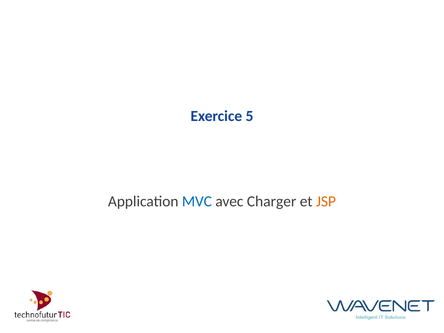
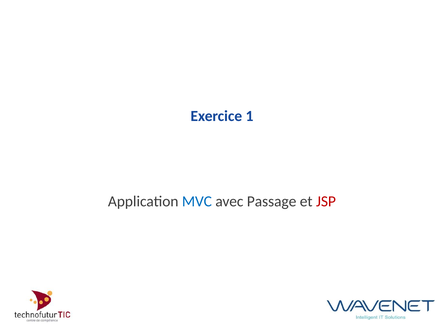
5: 5 -> 1 (250, 116)
Charger: Charger -> Passage (272, 201)
JSP colour: orange -> red (326, 201)
